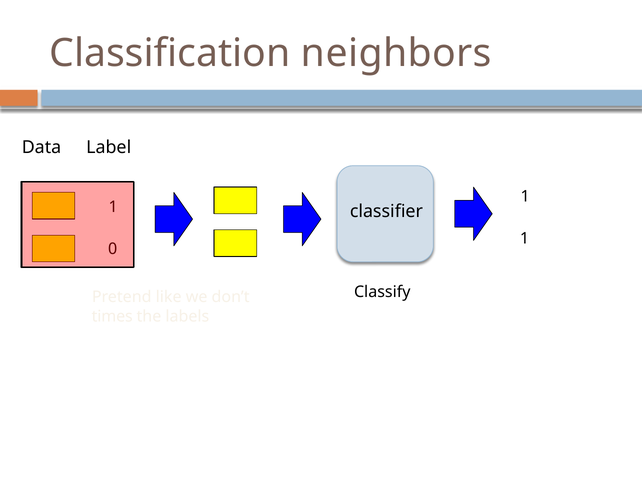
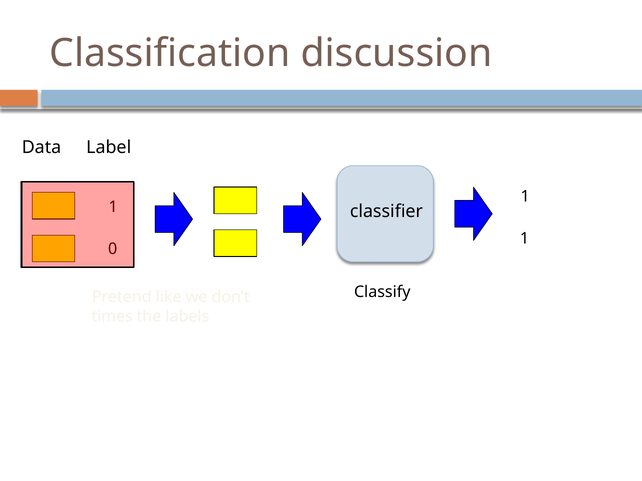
neighbors: neighbors -> discussion (397, 54)
